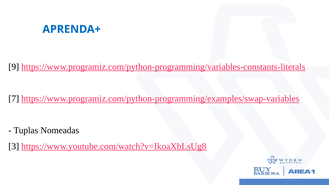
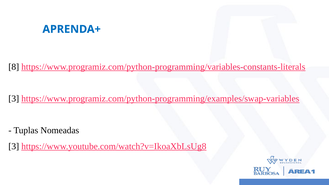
9: 9 -> 8 (14, 67)
7: 7 -> 3 (14, 99)
